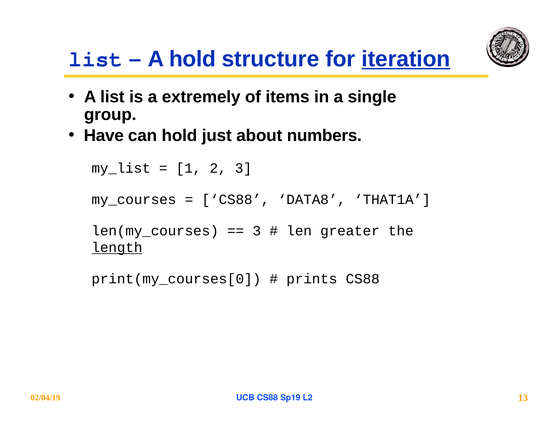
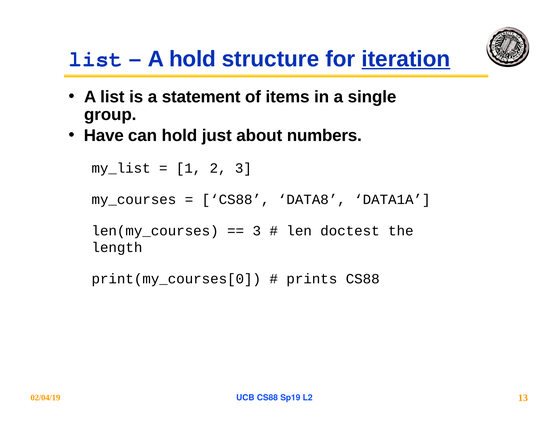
extremely: extremely -> statement (201, 97)
THAT1A: THAT1A -> DATA1A (392, 200)
greater: greater -> doctest (350, 231)
length underline: present -> none (117, 248)
